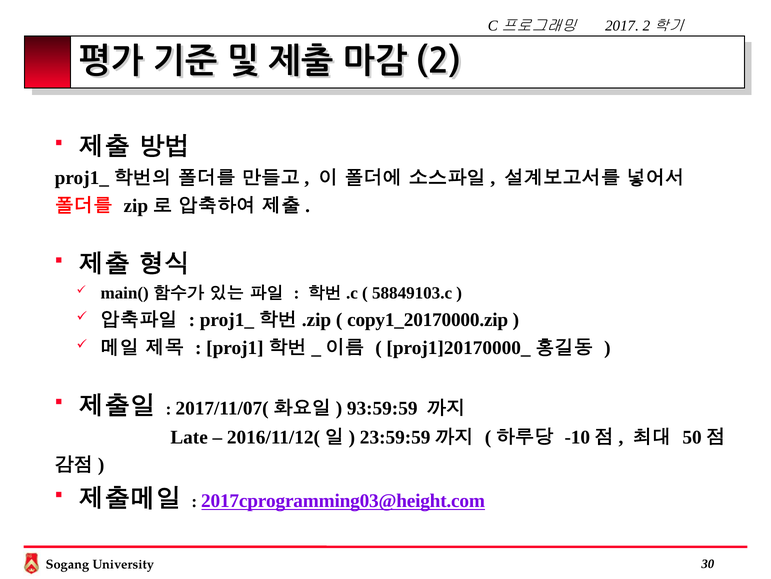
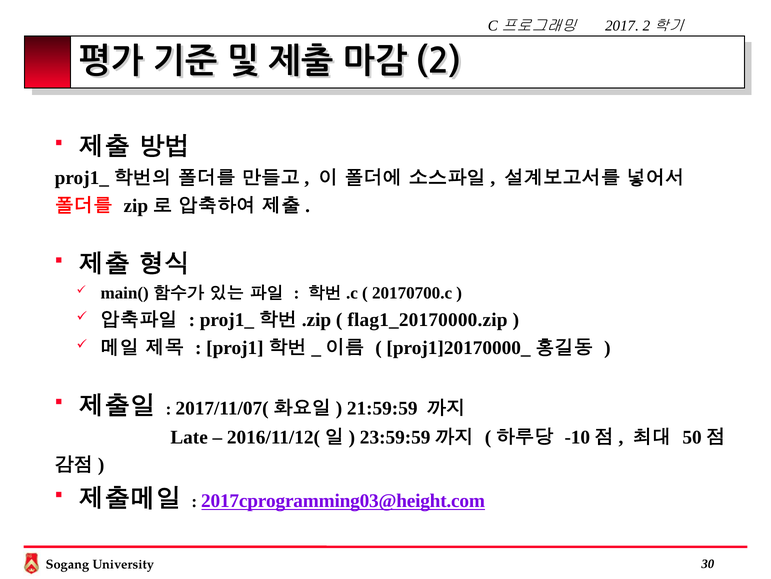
58849103.c: 58849103.c -> 20170700.c (412, 293)
copy1_20170000.zip: copy1_20170000.zip -> flag1_20170000.zip (427, 320)
93:59:59: 93:59:59 -> 21:59:59 (382, 408)
